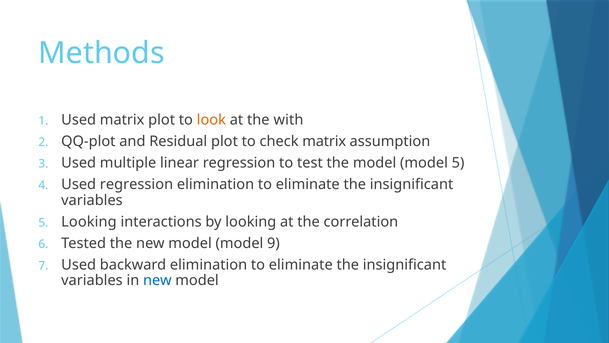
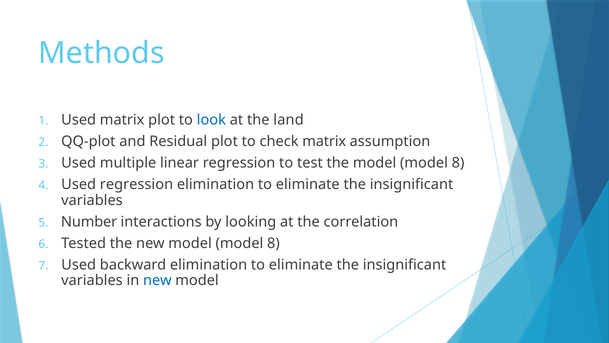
look colour: orange -> blue (211, 120)
with: with -> land (289, 120)
the model model 5: 5 -> 8 (458, 163)
Looking: Looking -> Number (89, 222)
new model model 9: 9 -> 8 (273, 243)
